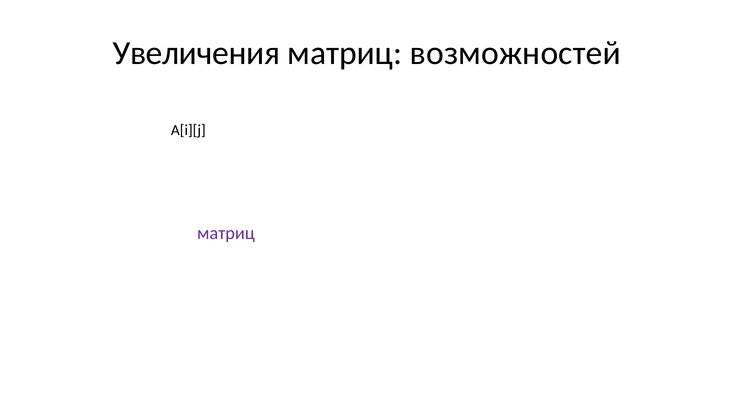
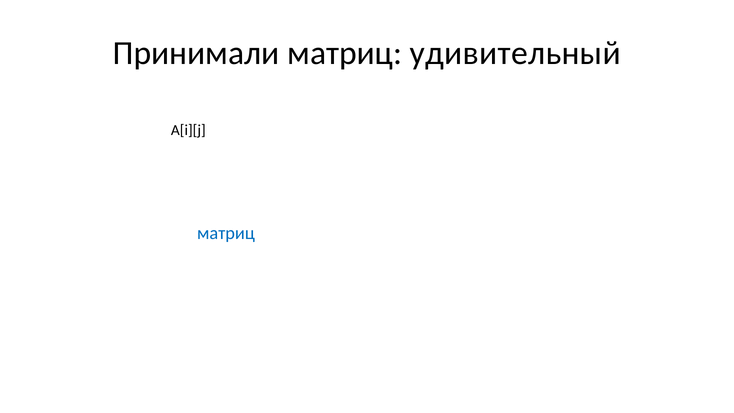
Увеличения: Увеличения -> Принимали (196, 53)
возможностей: возможностей -> удивительный (515, 53)
матриц colour: purple -> blue (226, 233)
